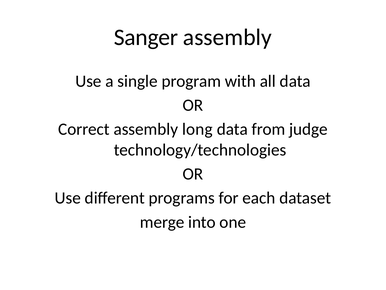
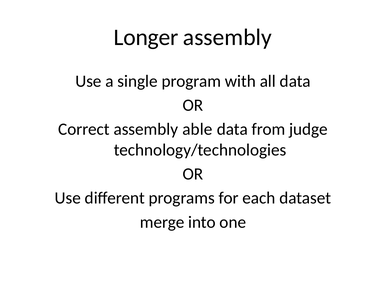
Sanger: Sanger -> Longer (146, 37)
long: long -> able (197, 129)
